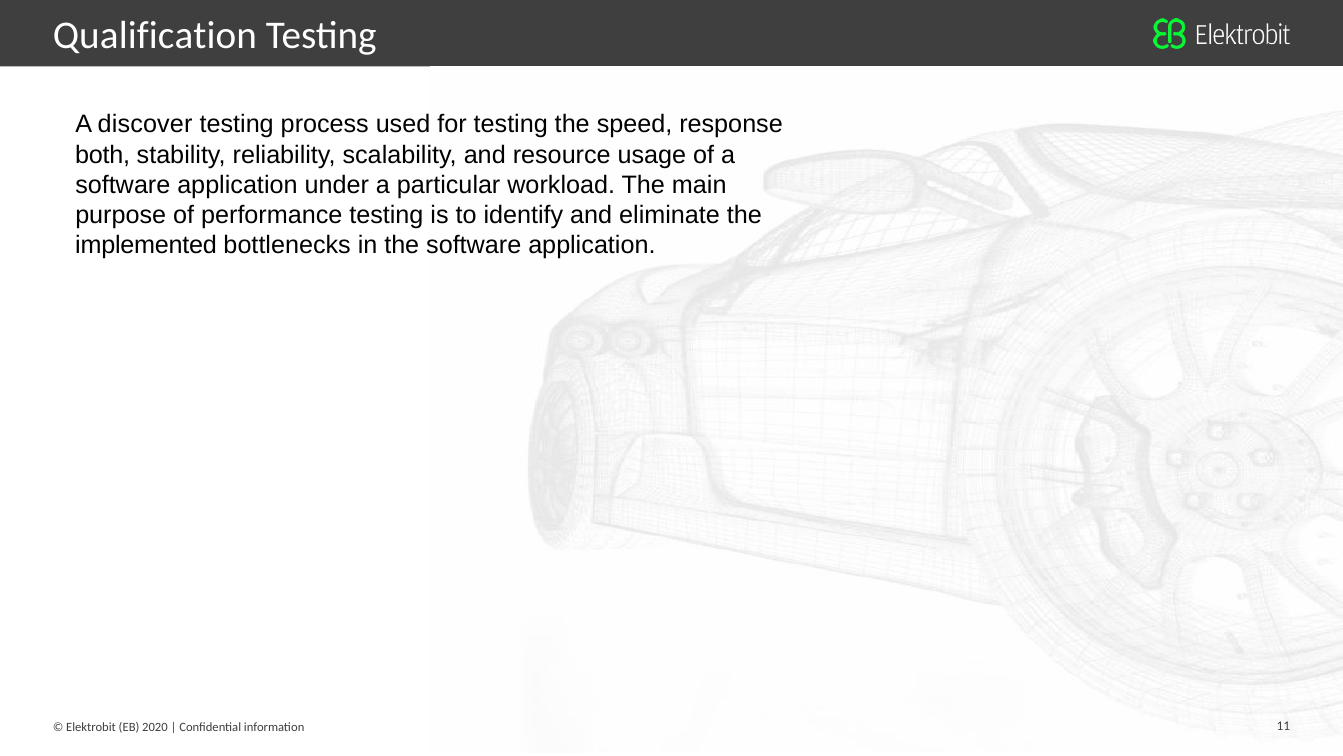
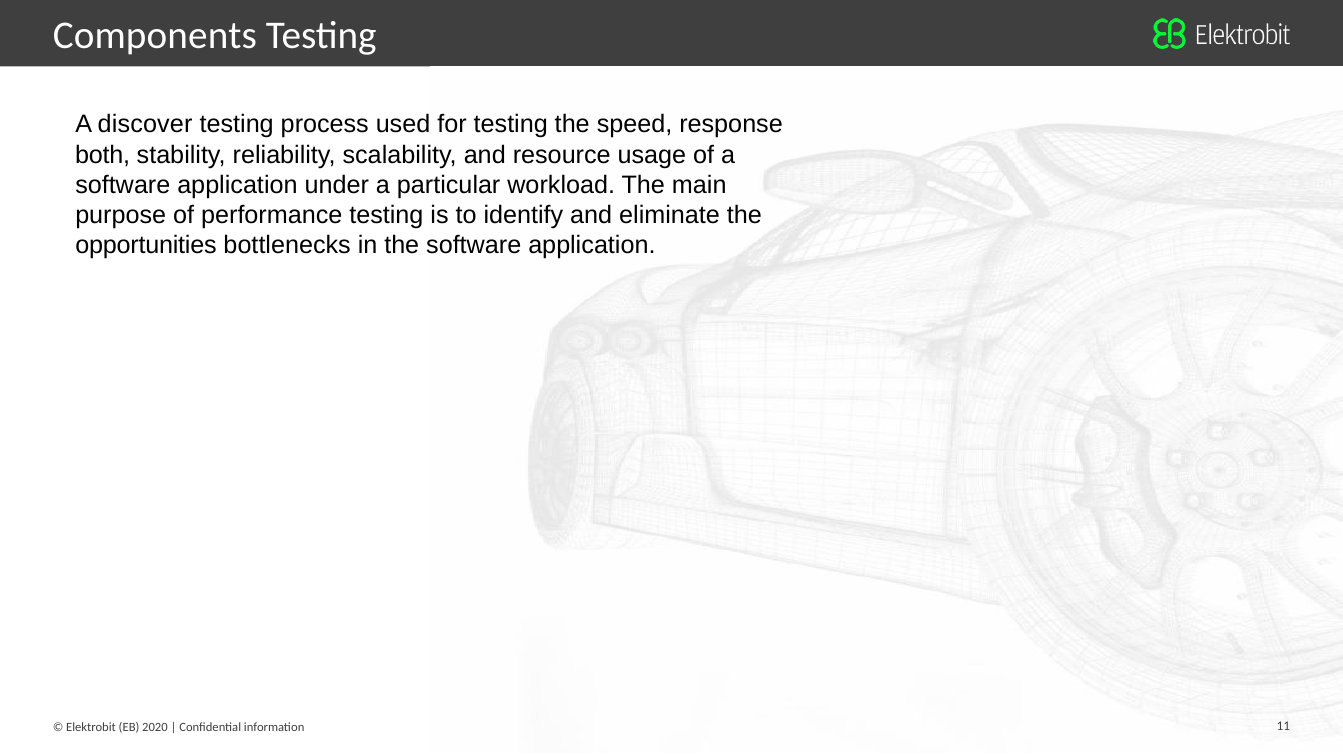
Qualification: Qualification -> Components (155, 36)
implemented: implemented -> opportunities (146, 245)
